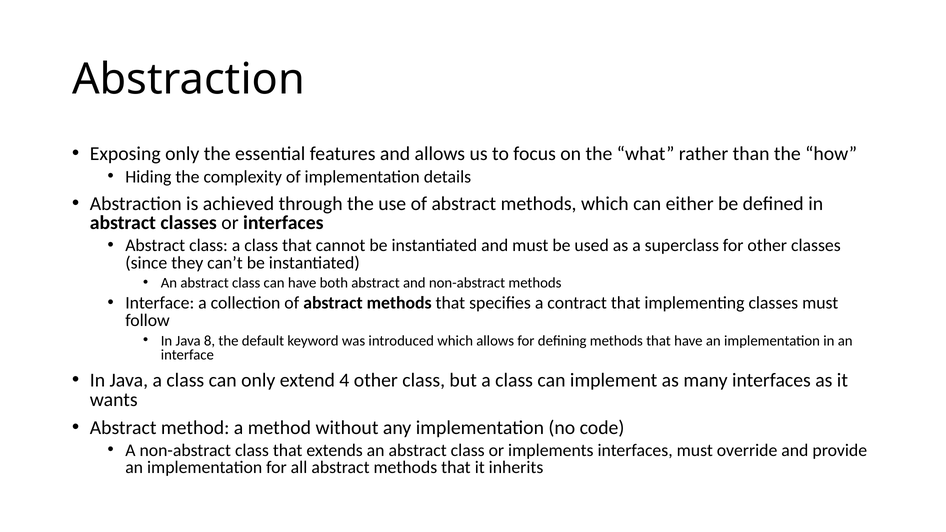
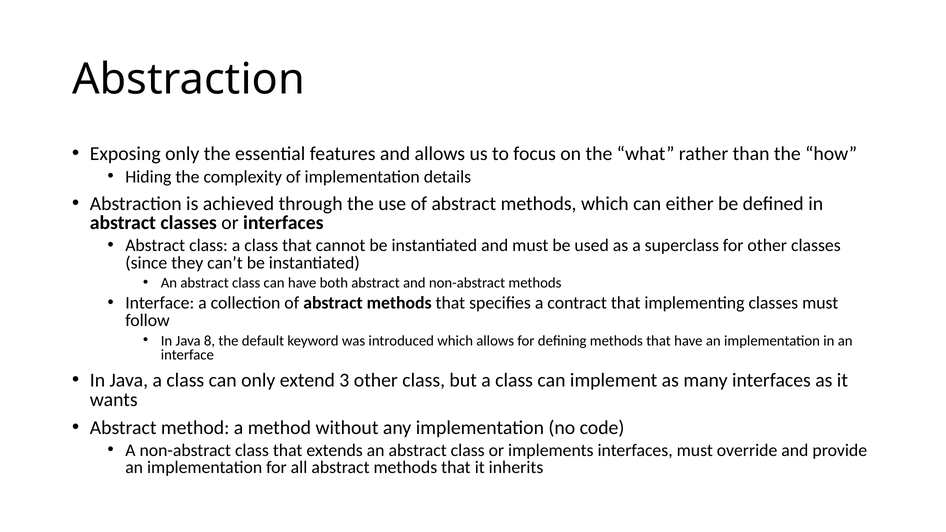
4: 4 -> 3 (344, 381)
